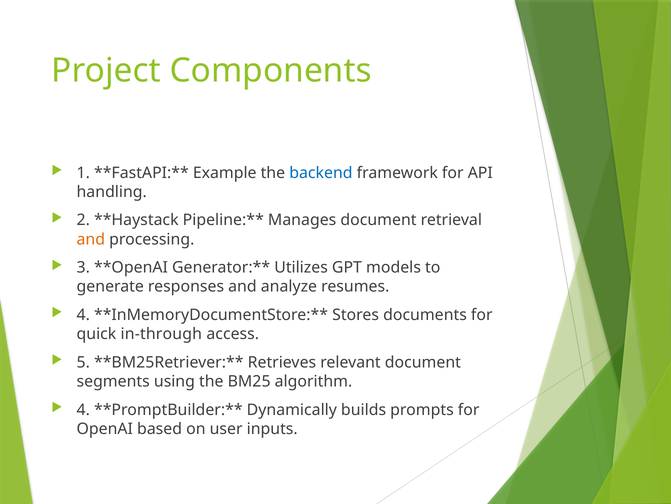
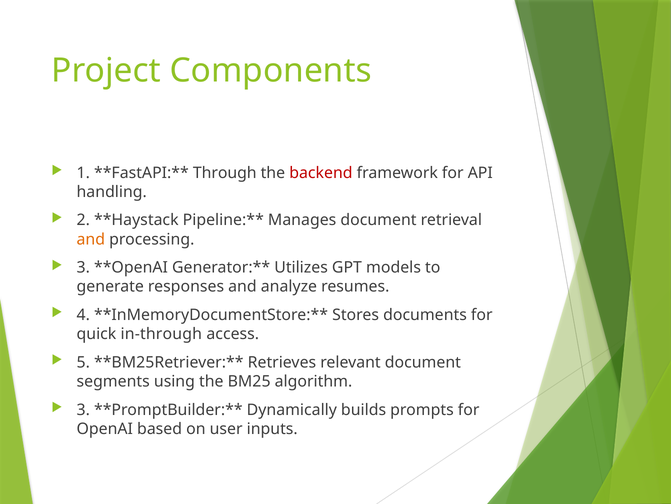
Example: Example -> Through (225, 173)
backend colour: blue -> red (321, 173)
4: 4 -> 3 (83, 409)
